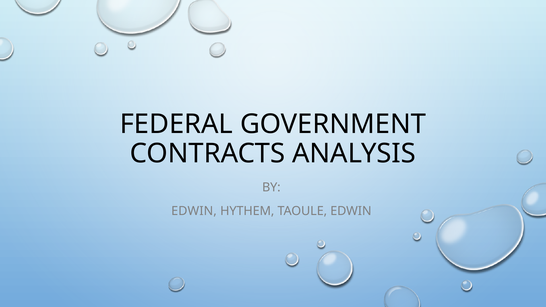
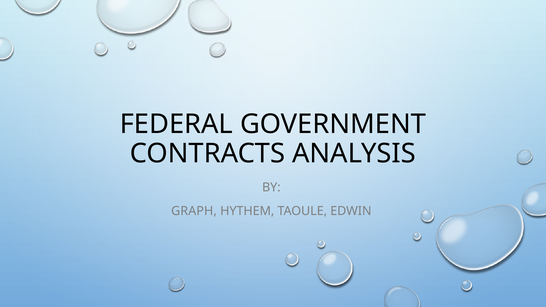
EDWIN: EDWIN -> GRAPH (194, 211)
